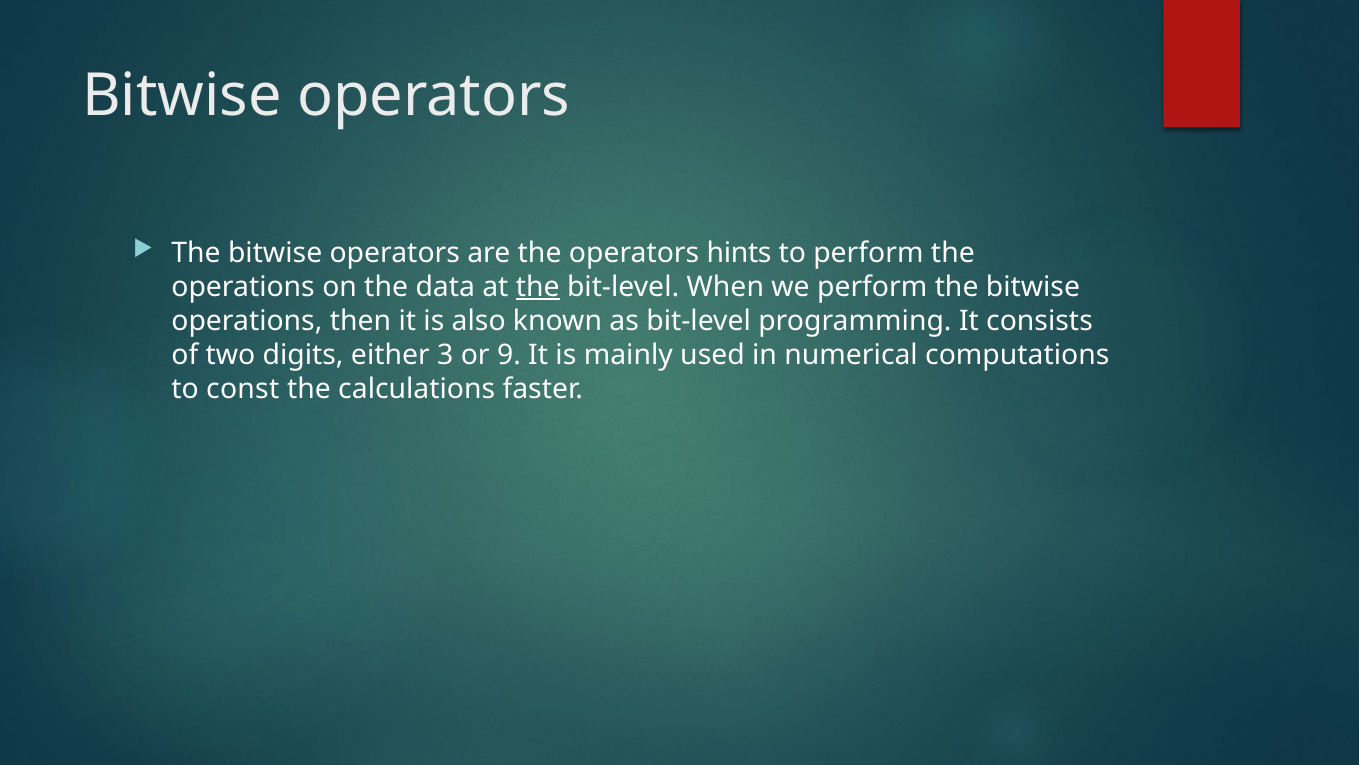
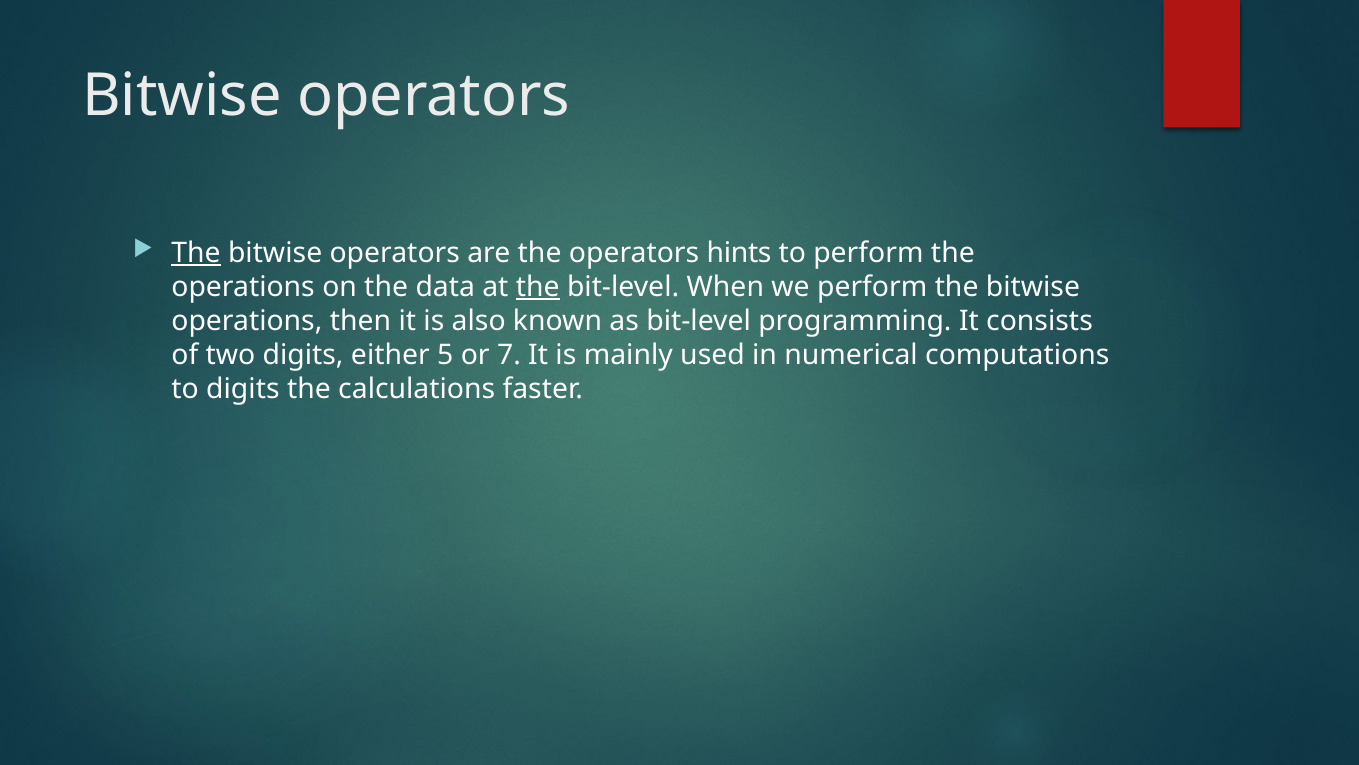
The underline: none -> present (196, 253)
3: 3 -> 5 (445, 355)
9: 9 -> 7 (509, 355)
to const: const -> digits (243, 389)
